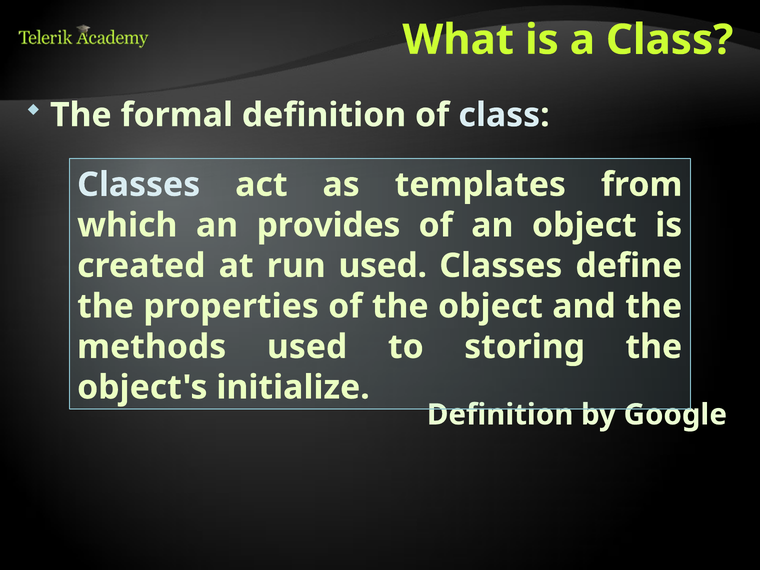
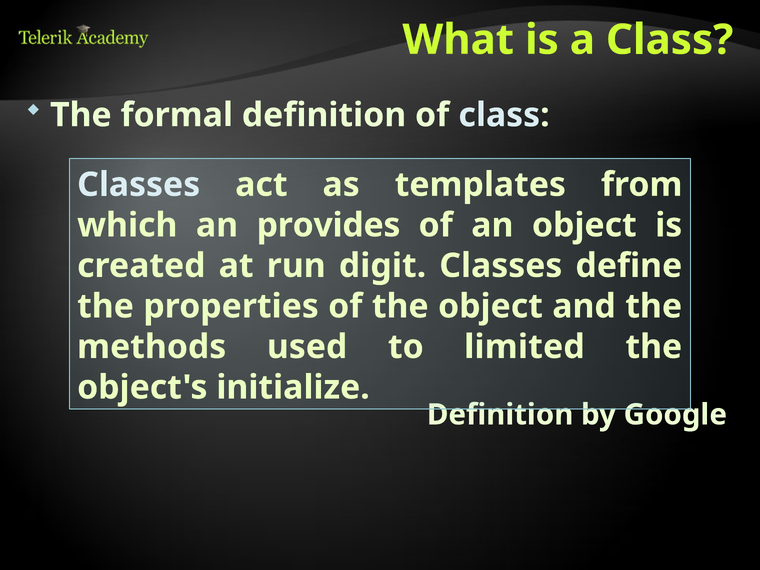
run used: used -> digit (383, 266)
storing: storing -> limited (524, 347)
